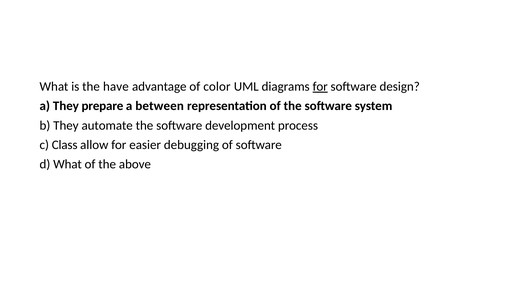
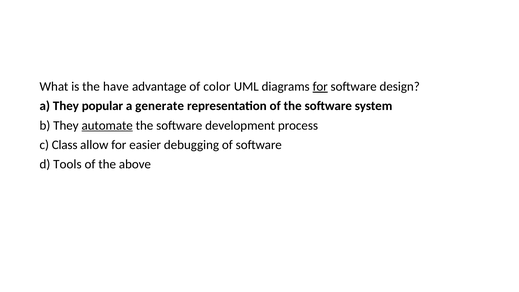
prepare: prepare -> popular (102, 106)
between: between -> generate (160, 106)
automate underline: none -> present (107, 125)
d What: What -> Tools (67, 164)
